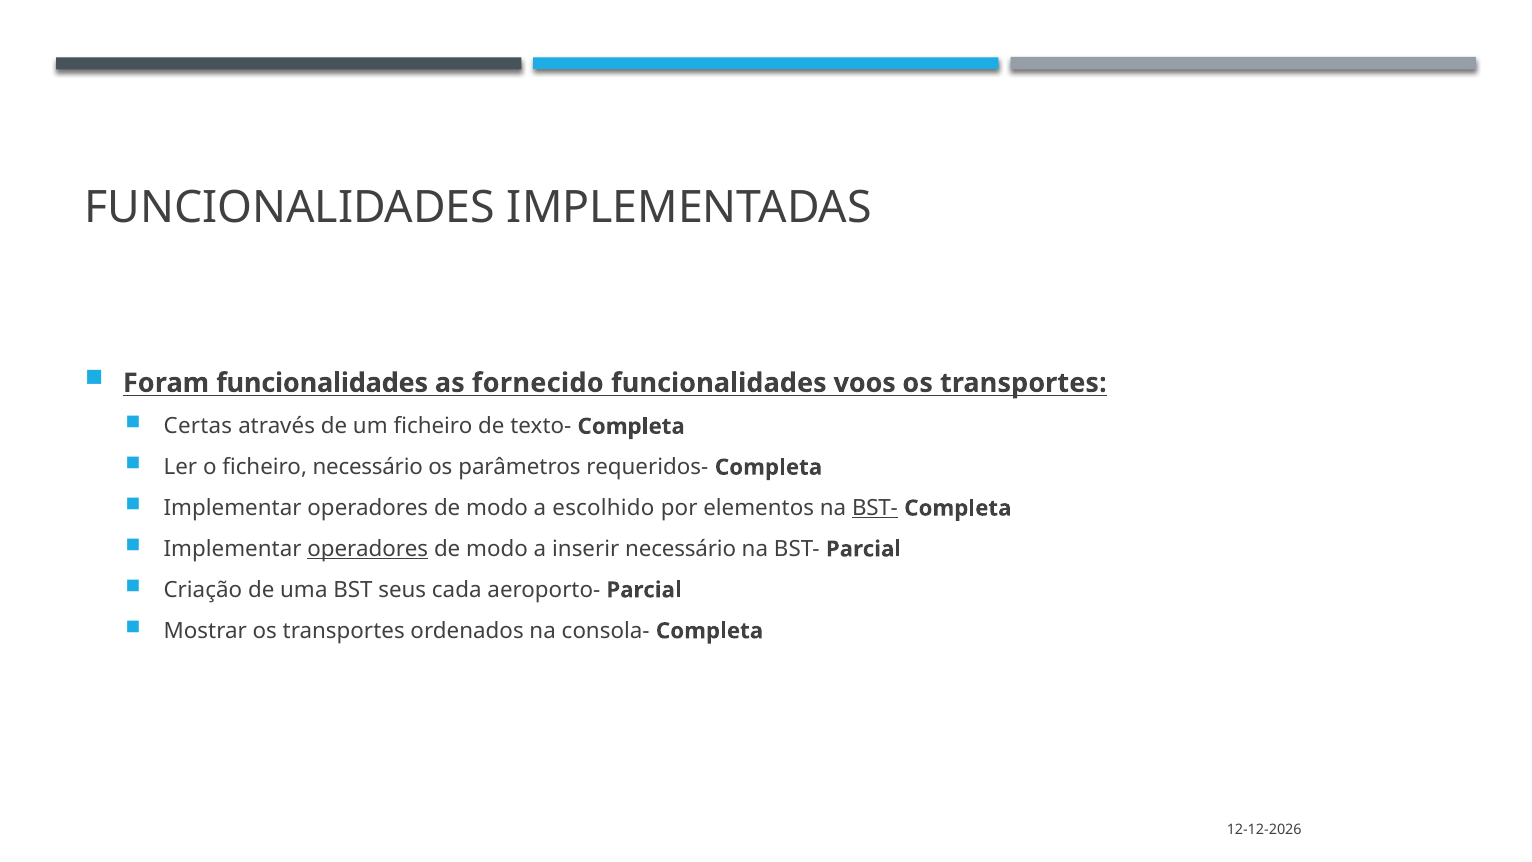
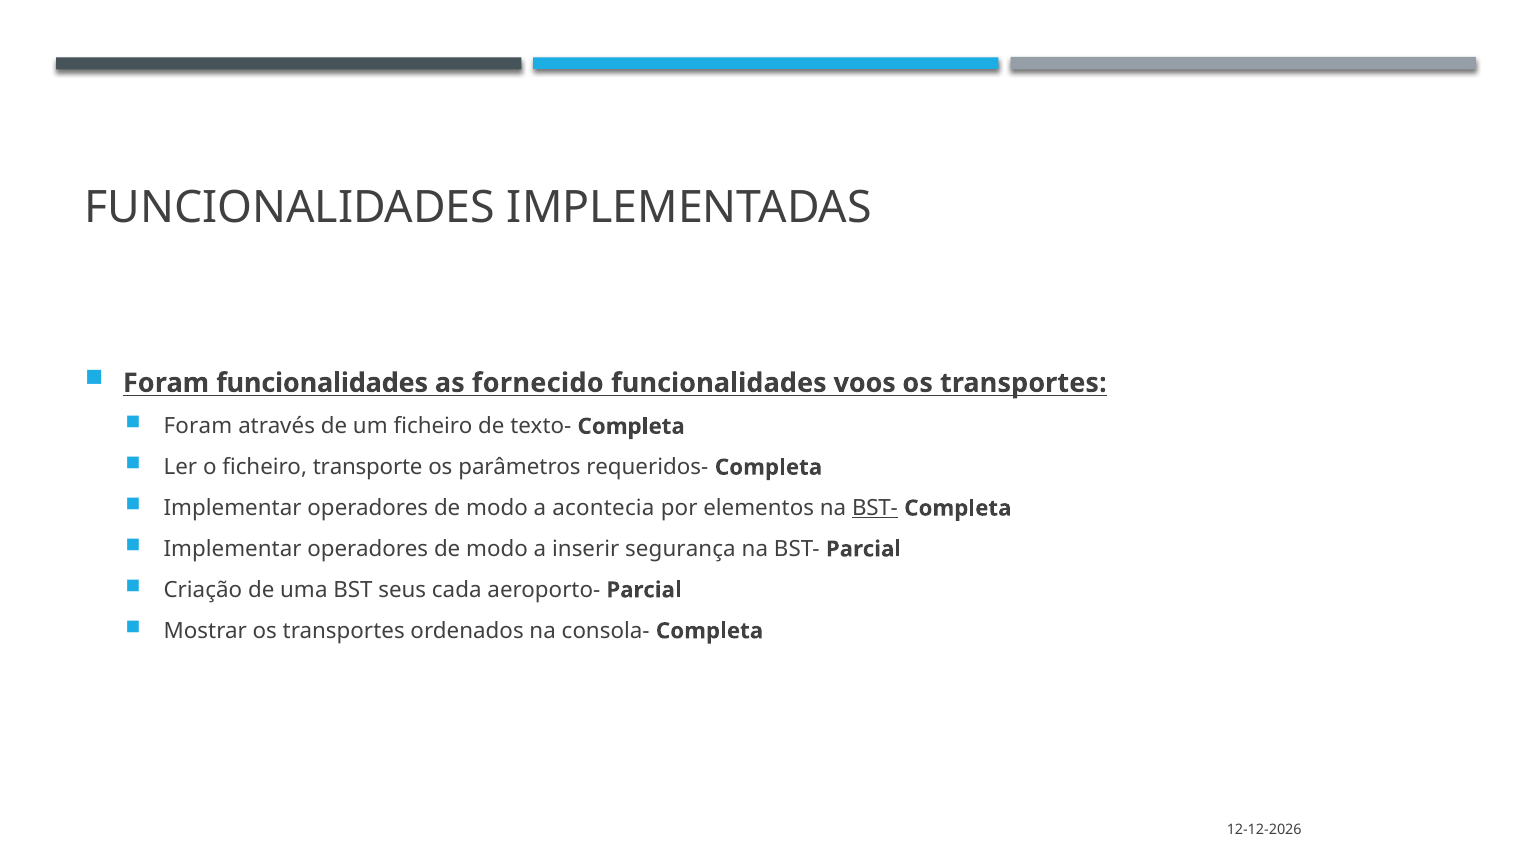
Certas: Certas -> Foram (198, 426)
ficheiro necessário: necessário -> transporte (368, 467)
escolhido: escolhido -> acontecia (603, 508)
operadores underline: present -> none (368, 549)
inserir necessário: necessário -> segurança (680, 549)
